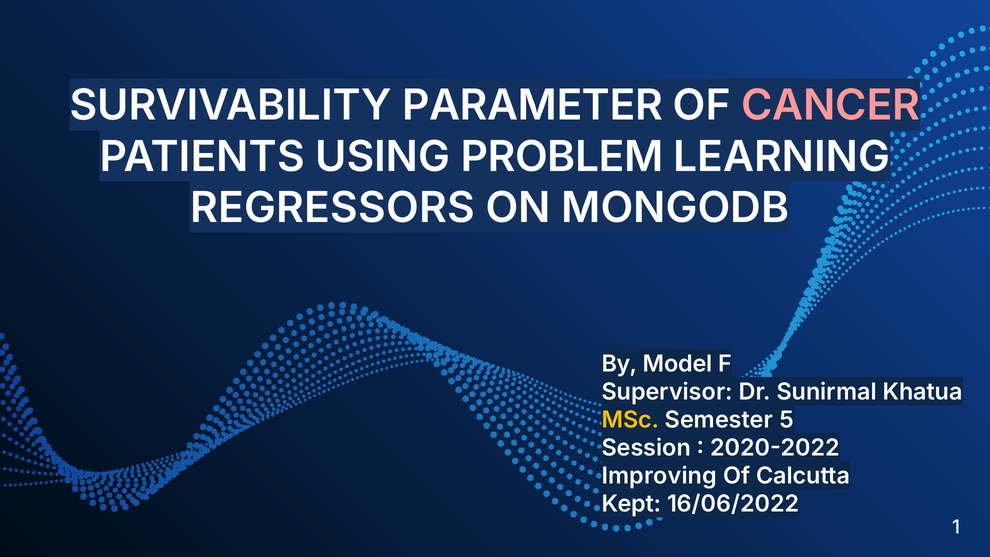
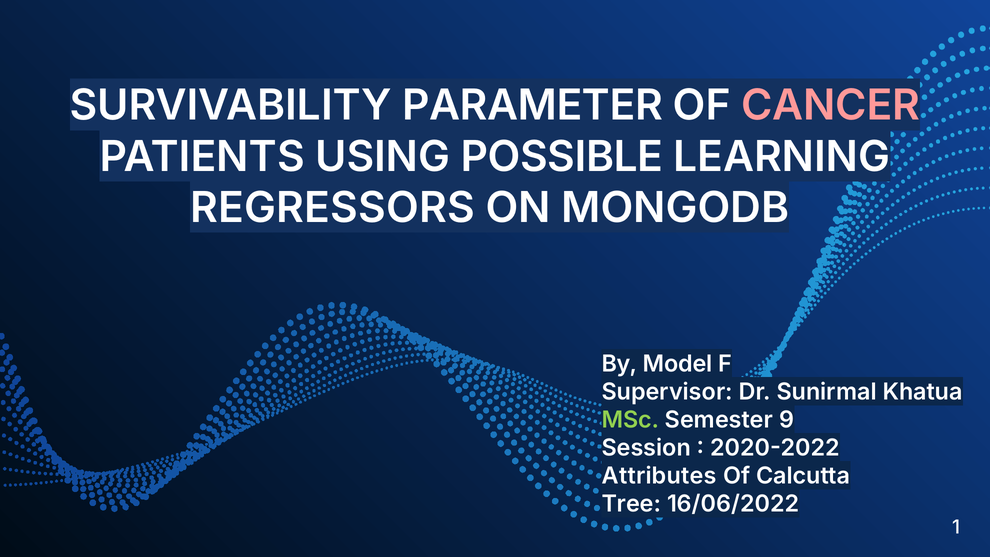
PROBLEM: PROBLEM -> POSSIBLE (562, 157)
MSc colour: yellow -> light green (630, 420)
5: 5 -> 9 (786, 420)
Improving: Improving -> Attributes (659, 476)
Kept: Kept -> Tree (631, 504)
